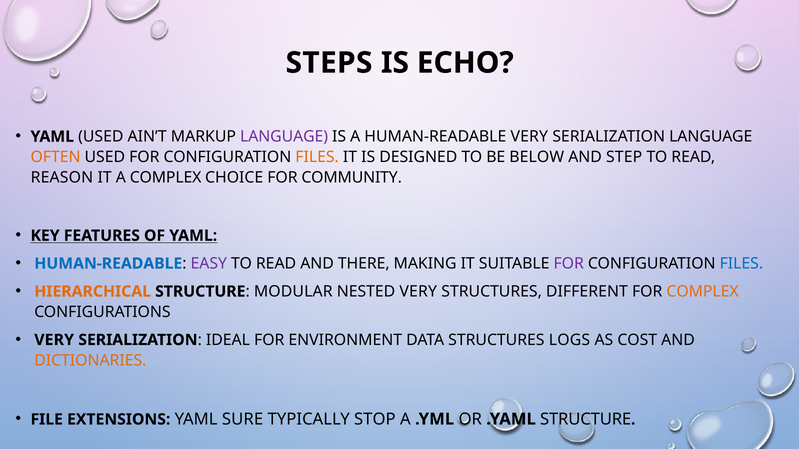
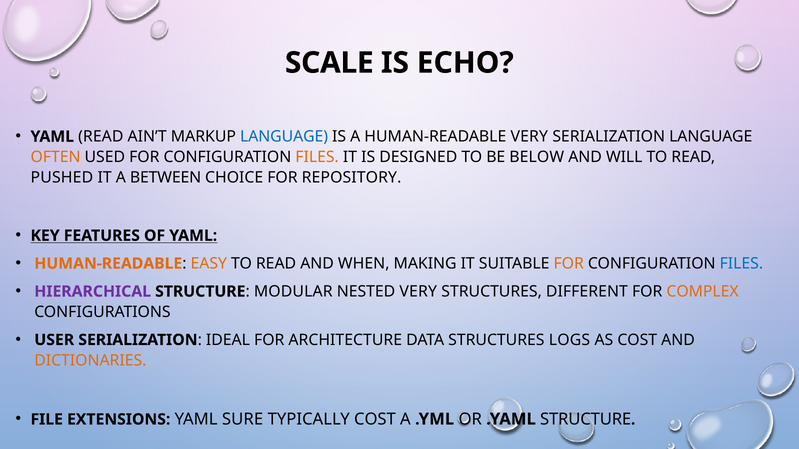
STEPS: STEPS -> SCALE (329, 63)
YAML USED: USED -> READ (101, 137)
LANGUAGE colour: purple -> blue (284, 137)
STEP: STEP -> WILL (624, 157)
REASON: REASON -> PUSHED (62, 178)
A COMPLEX: COMPLEX -> BETWEEN (166, 178)
COMMUNITY: COMMUNITY -> REPOSITORY (352, 178)
HUMAN-READABLE colour: blue -> orange (108, 264)
EASY colour: purple -> orange (209, 264)
THERE: THERE -> WHEN (364, 264)
FOR colour: purple -> orange (569, 264)
HIERARCHICAL colour: orange -> purple (93, 292)
VERY: VERY -> USER (54, 340)
ENVIRONMENT: ENVIRONMENT -> ARCHITECTURE (345, 340)
TYPICALLY STOP: STOP -> COST (375, 419)
